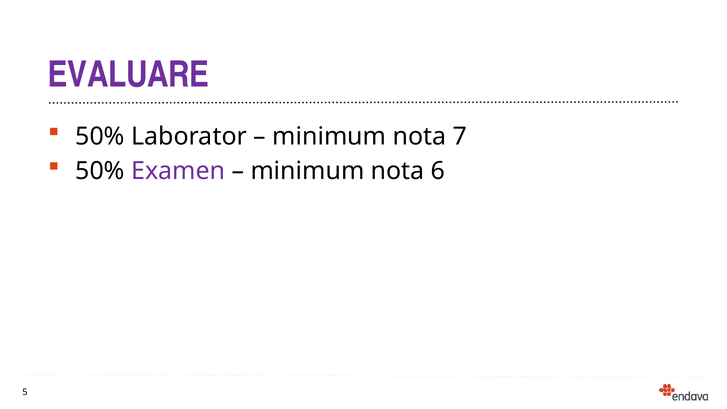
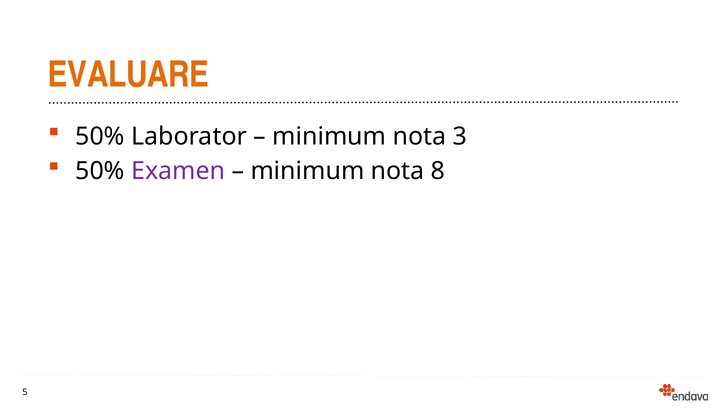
EVALUARE colour: purple -> orange (129, 75)
7: 7 -> 3 (460, 136)
6: 6 -> 8 (438, 171)
